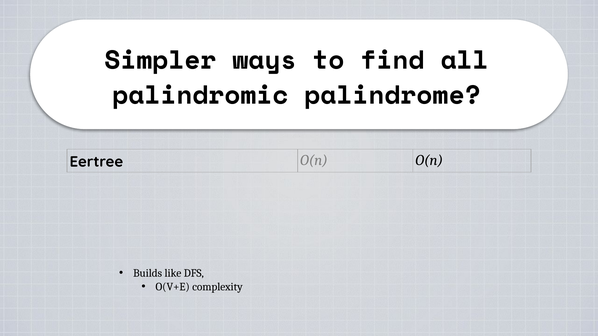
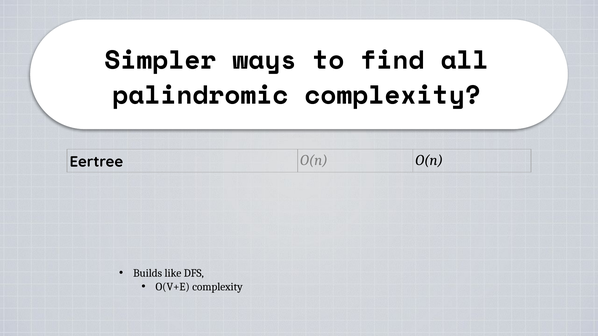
palindromic palindrome: palindrome -> complexity (393, 95)
